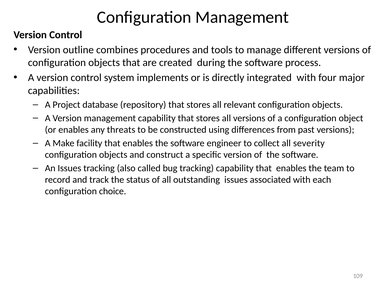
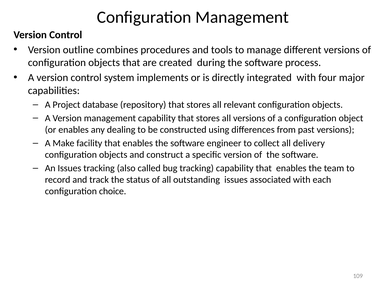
threats: threats -> dealing (121, 130)
severity: severity -> delivery (309, 143)
